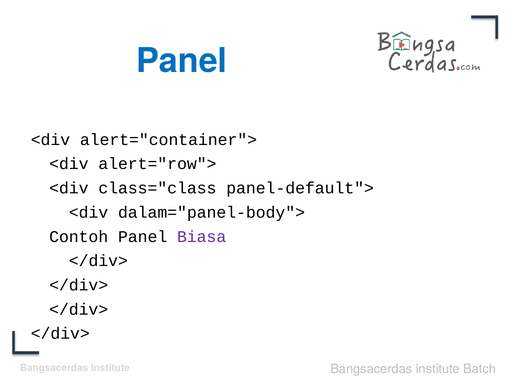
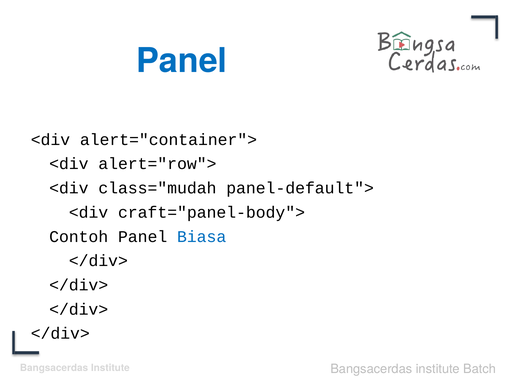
class="class: class="class -> class="mudah (157, 188)
dalam="panel-body">: dalam="panel-body"> -> craft="panel-body"> (212, 212)
Biasa colour: purple -> blue (202, 236)
